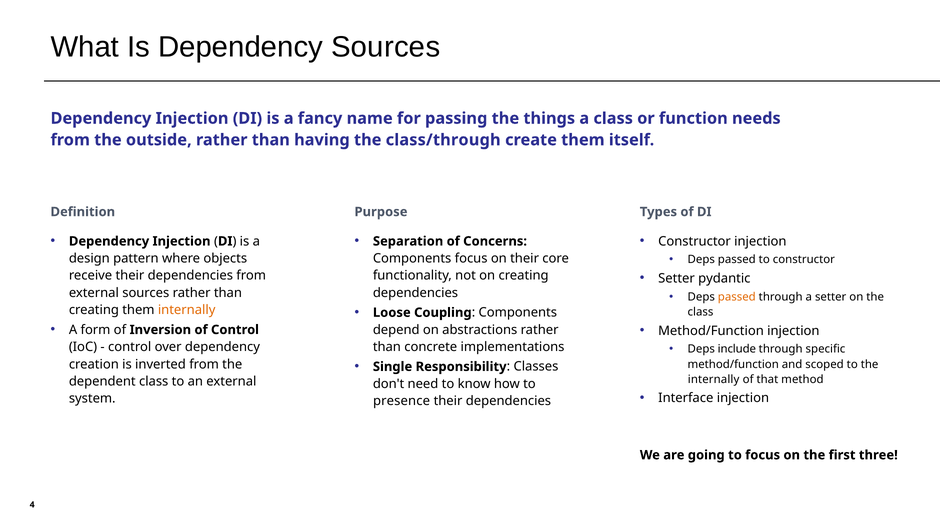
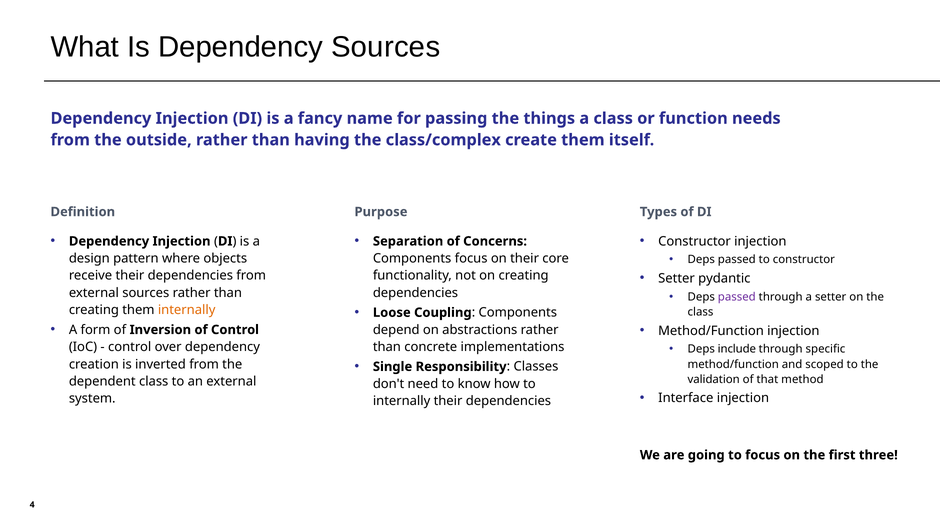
class/through: class/through -> class/complex (443, 140)
passed colour: orange -> purple (737, 297)
internally: internally -> validation (714, 379)
presence: presence -> internally (402, 401)
